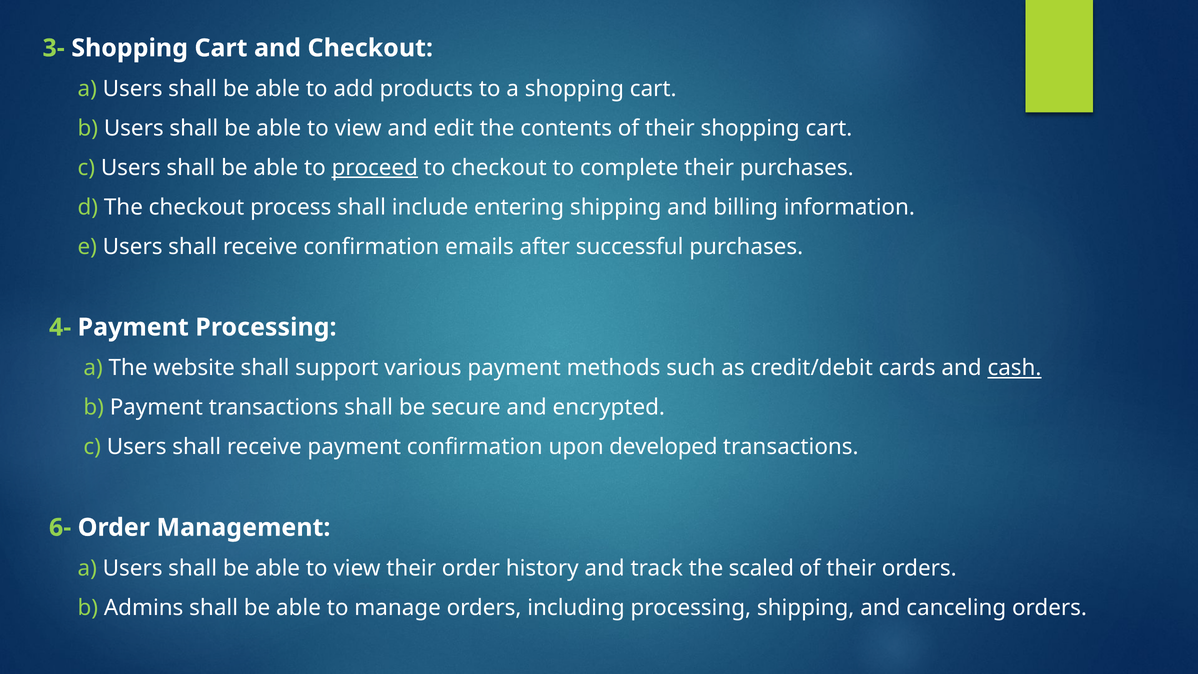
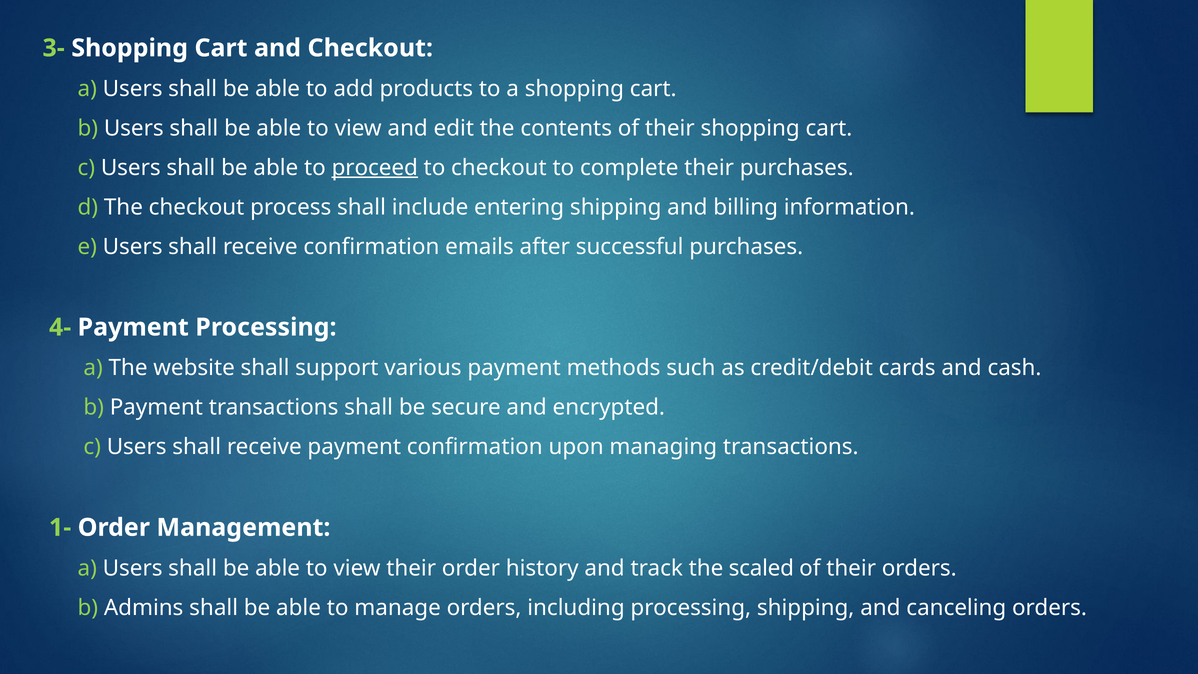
cash underline: present -> none (1015, 368)
developed: developed -> managing (663, 447)
6-: 6- -> 1- (60, 527)
